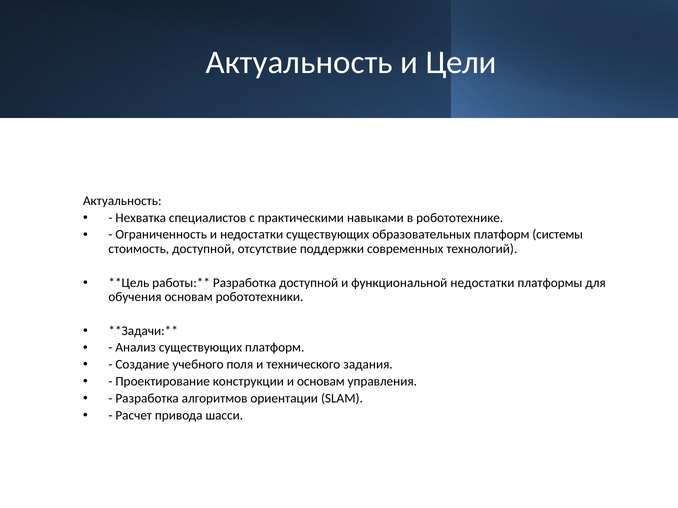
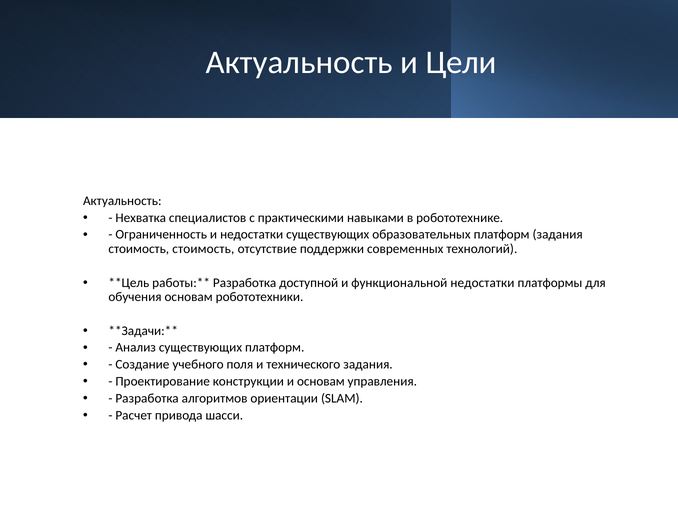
платформ системы: системы -> задания (558, 235)
стоимость доступной: доступной -> стоимость (203, 249)
